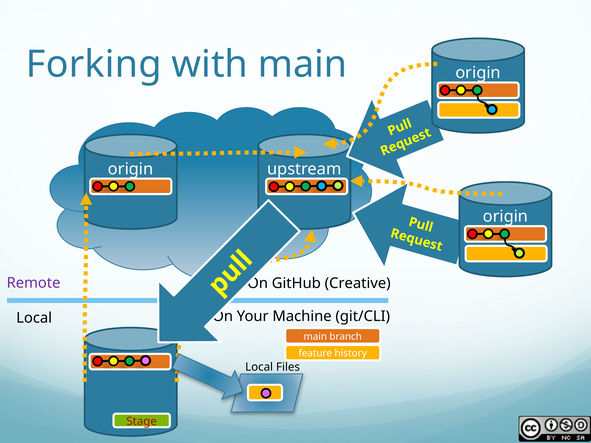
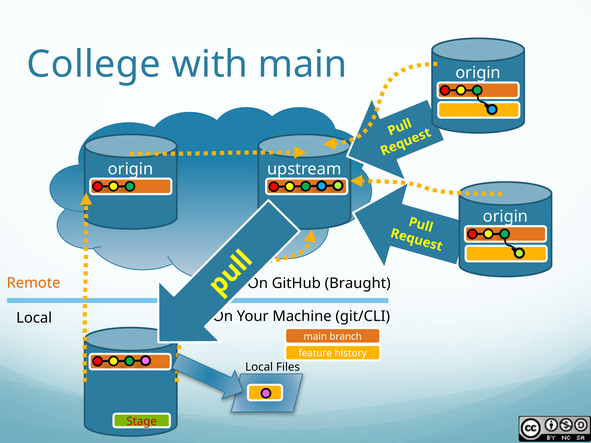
Forking: Forking -> College (94, 64)
Remote colour: purple -> orange (34, 283)
Creative: Creative -> Braught (358, 284)
